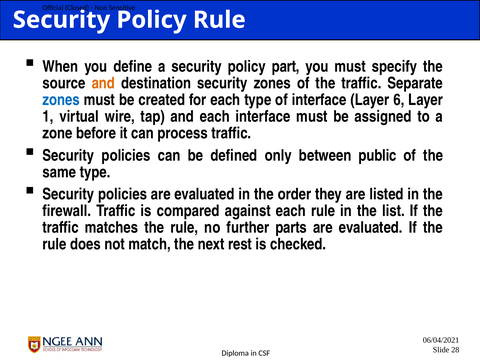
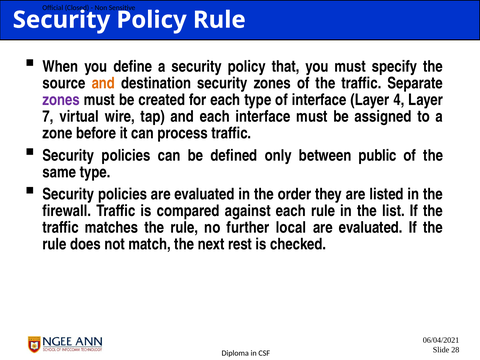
part: part -> that (286, 67)
zones colour: blue -> purple (61, 100)
6: 6 -> 4 (399, 100)
1: 1 -> 7 (48, 117)
parts: parts -> local (291, 228)
